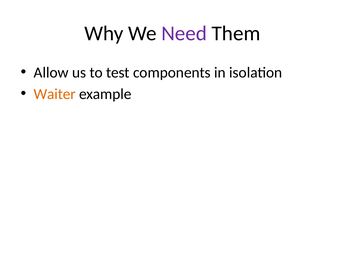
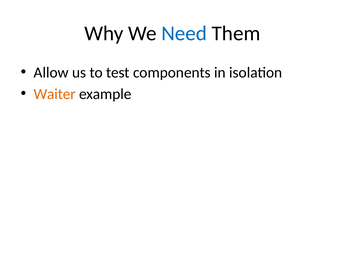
Need colour: purple -> blue (184, 33)
